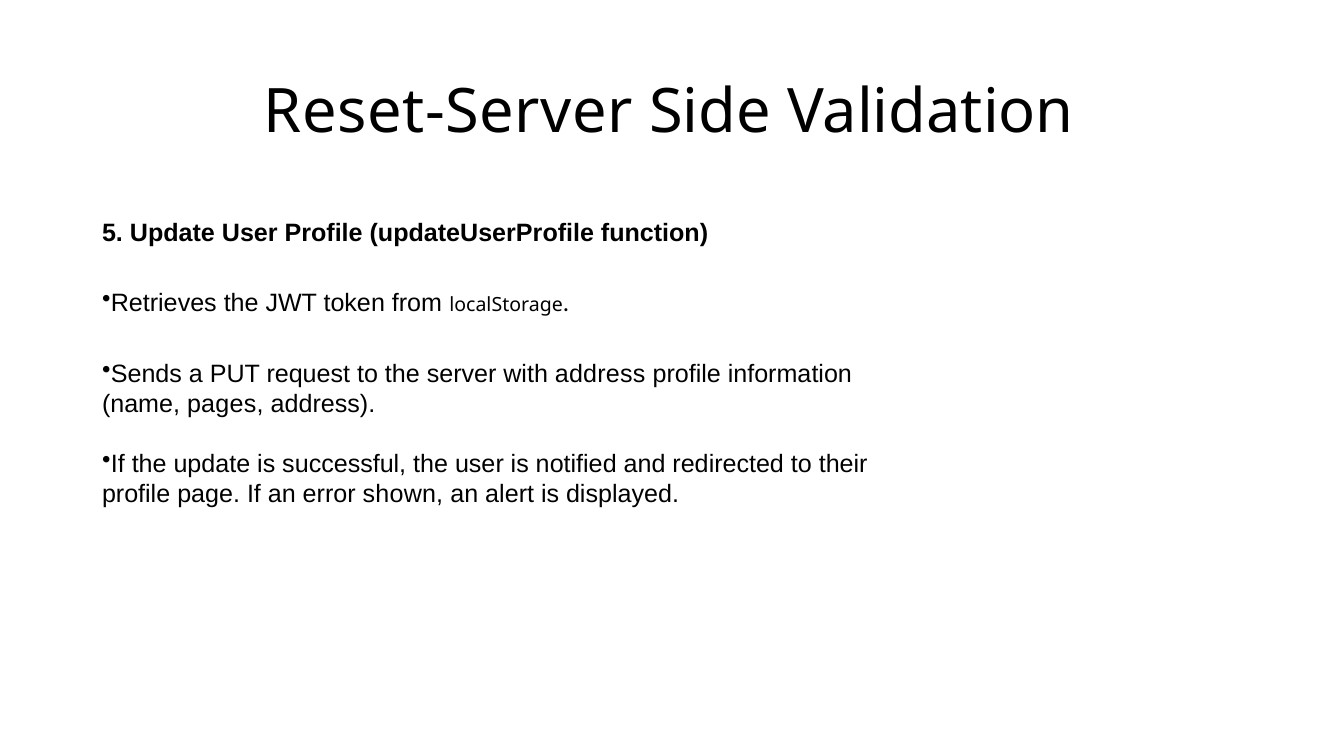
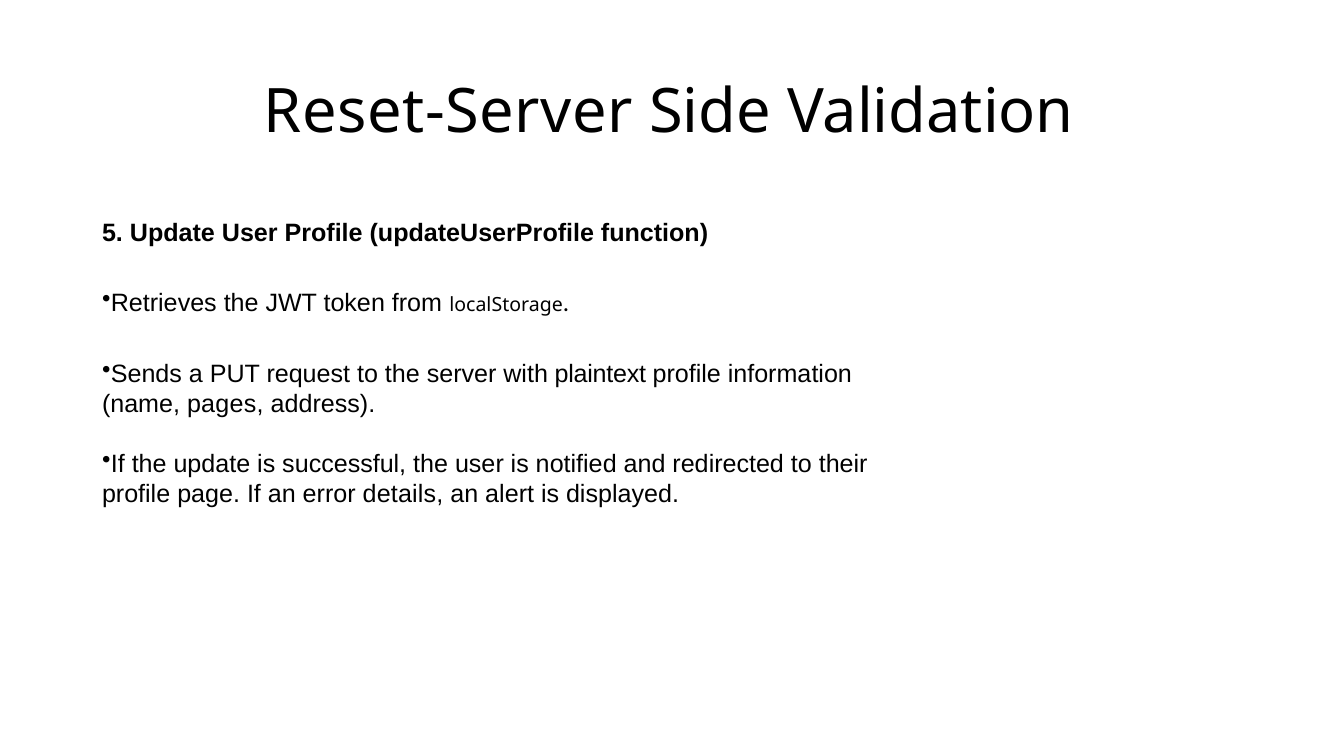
with address: address -> plaintext (600, 374)
shown: shown -> details (403, 495)
